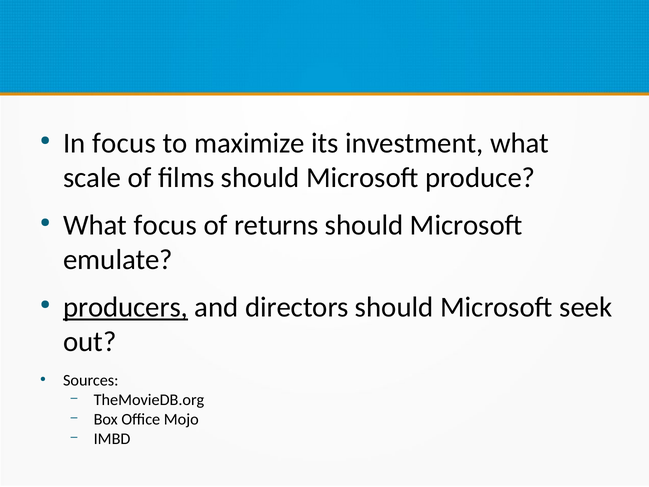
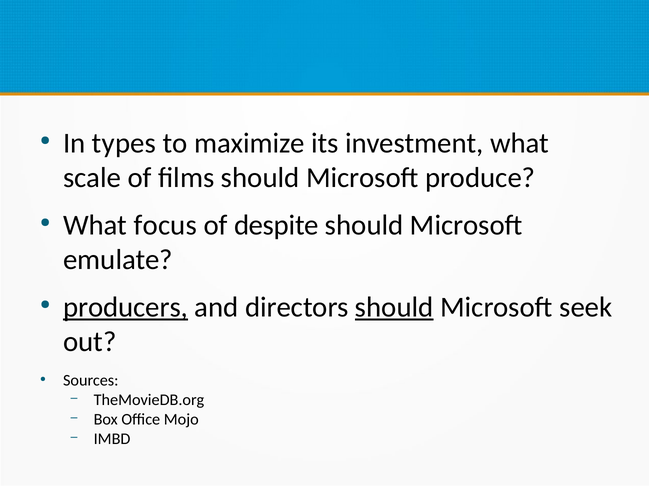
In focus: focus -> types (124, 143)
returns: returns -> despite (276, 225)
should underline: none -> present (394, 307)
